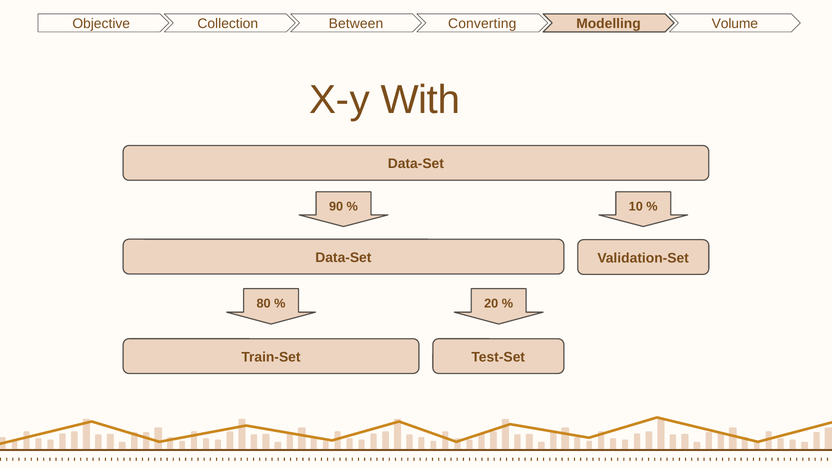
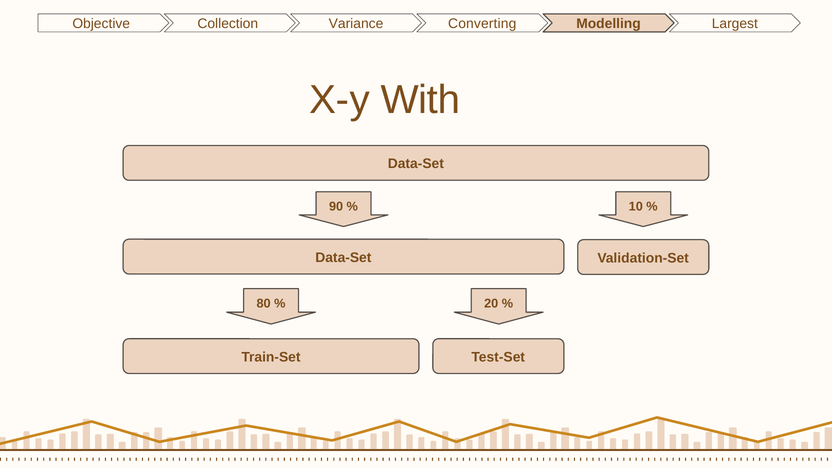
Between: Between -> Variance (356, 24)
Volume: Volume -> Largest (735, 24)
